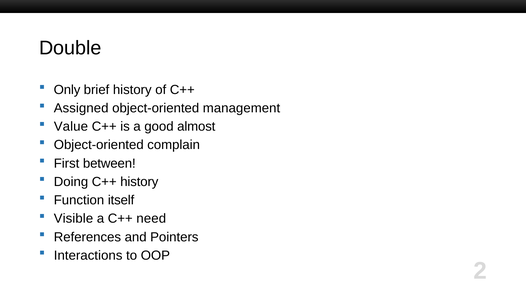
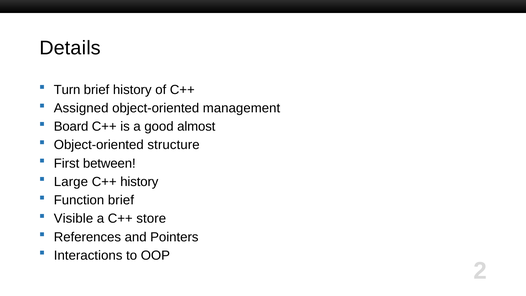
Double: Double -> Details (70, 48)
Only: Only -> Turn (67, 90)
Value: Value -> Board (71, 126)
complain: complain -> structure (174, 145)
Doing: Doing -> Large (71, 182)
Function itself: itself -> brief (121, 200)
need: need -> store (151, 219)
